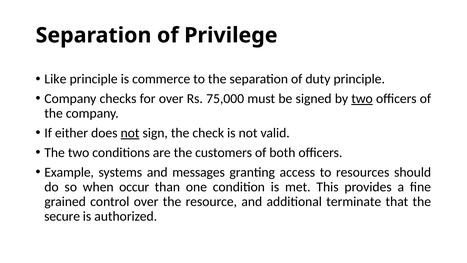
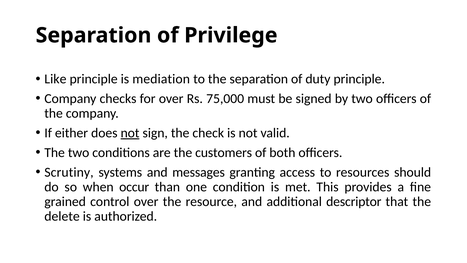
commerce: commerce -> mediation (161, 79)
two underline: present -> none (362, 99)
Example: Example -> Scrutiny (69, 172)
terminate: terminate -> descriptor (354, 201)
secure: secure -> delete (62, 216)
